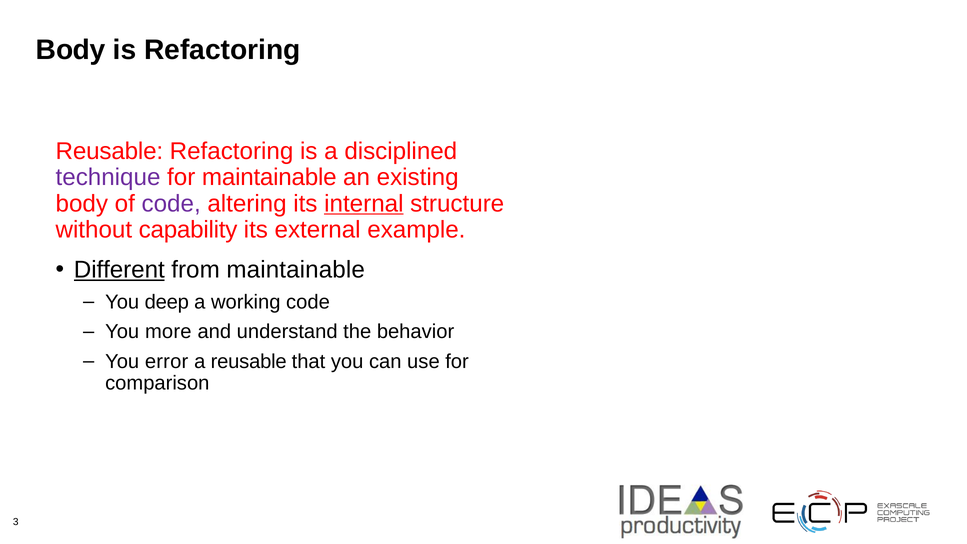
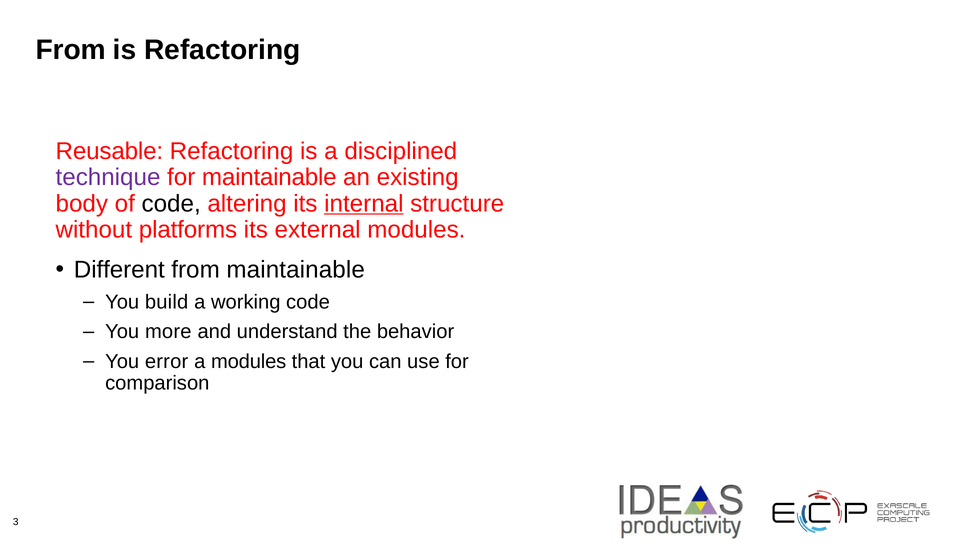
Body: Body -> From (71, 50)
code colour: purple -> black (171, 204)
capability: capability -> platforms (188, 230)
external example: example -> modules (416, 230)
Different underline: present -> none (119, 270)
deep: deep -> build (167, 302)
a reusable: reusable -> modules (249, 362)
